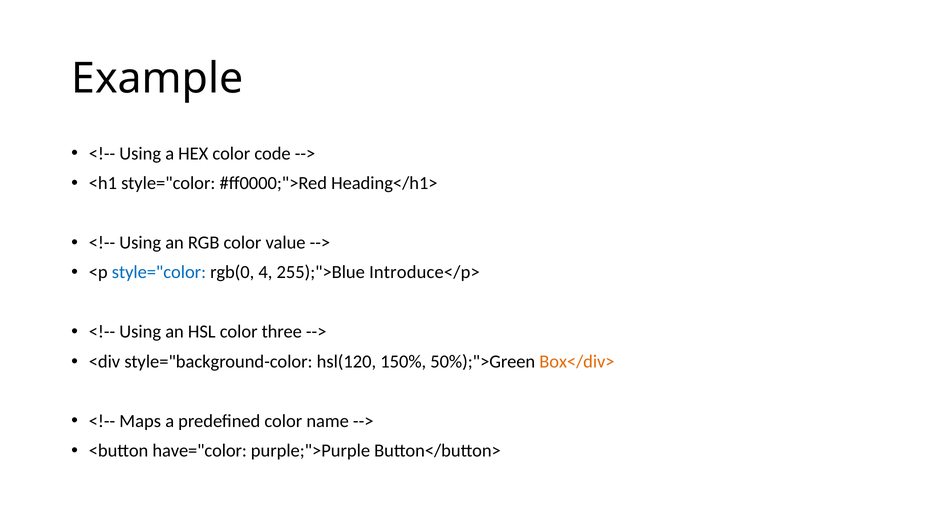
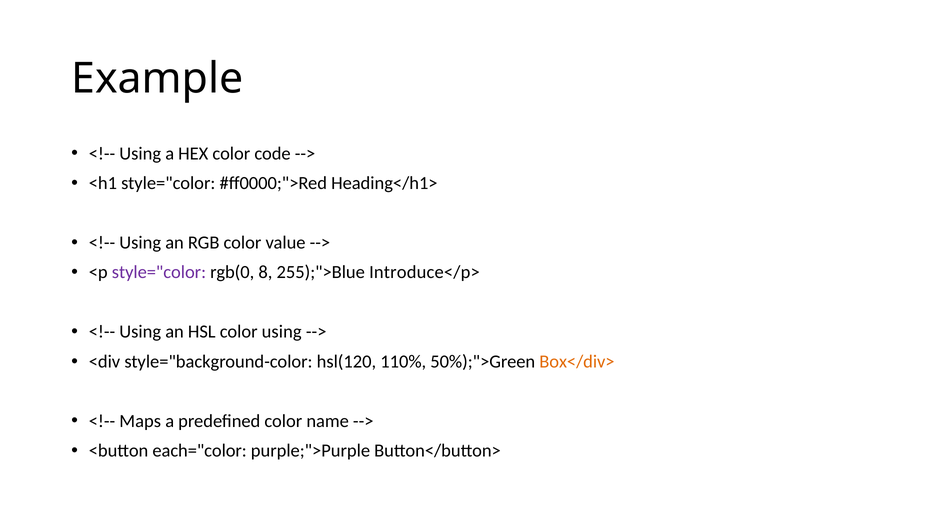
style="color colour: blue -> purple (159, 272)
4: 4 -> 8 (265, 272)
color three: three -> using (282, 332)
150%: 150% -> 110% (403, 361)
have="color: have="color -> each="color (200, 451)
